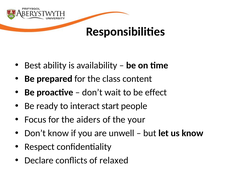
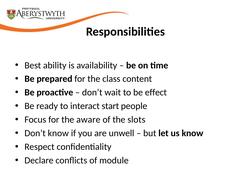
aiders: aiders -> aware (88, 119)
your: your -> slots (136, 119)
relaxed: relaxed -> module (114, 160)
